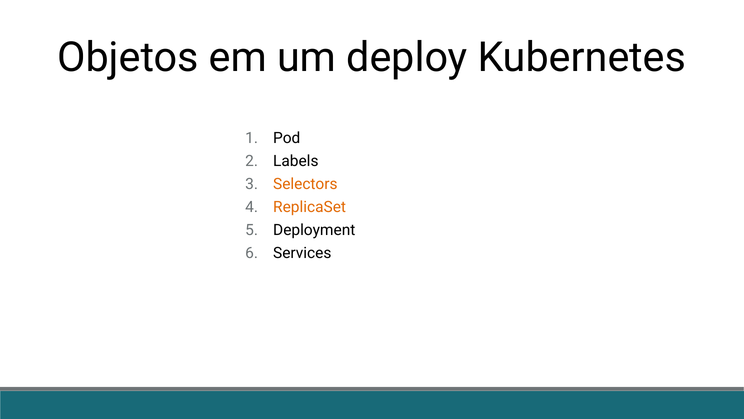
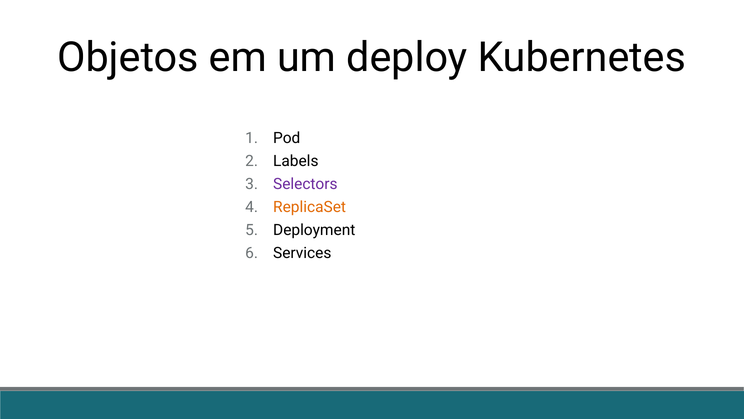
Selectors colour: orange -> purple (305, 184)
